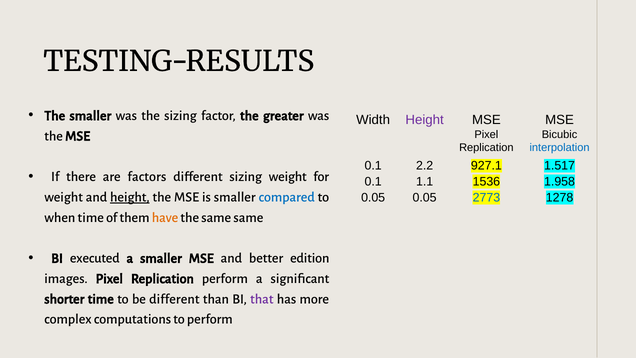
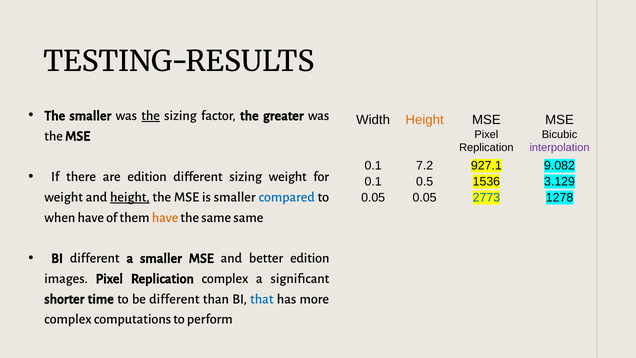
the underline: none -> present (151, 115)
Height colour: purple -> orange (425, 120)
interpolation colour: blue -> purple (560, 147)
2.2: 2.2 -> 7.2 (425, 166)
1.517: 1.517 -> 9.082 (560, 166)
are factors: factors -> edition (147, 176)
1.1: 1.1 -> 0.5 (425, 182)
1.958: 1.958 -> 3.129 (560, 182)
when time: time -> have (91, 217)
BI executed: executed -> different (95, 258)
Replication perform: perform -> complex (225, 278)
that colour: purple -> blue (262, 299)
